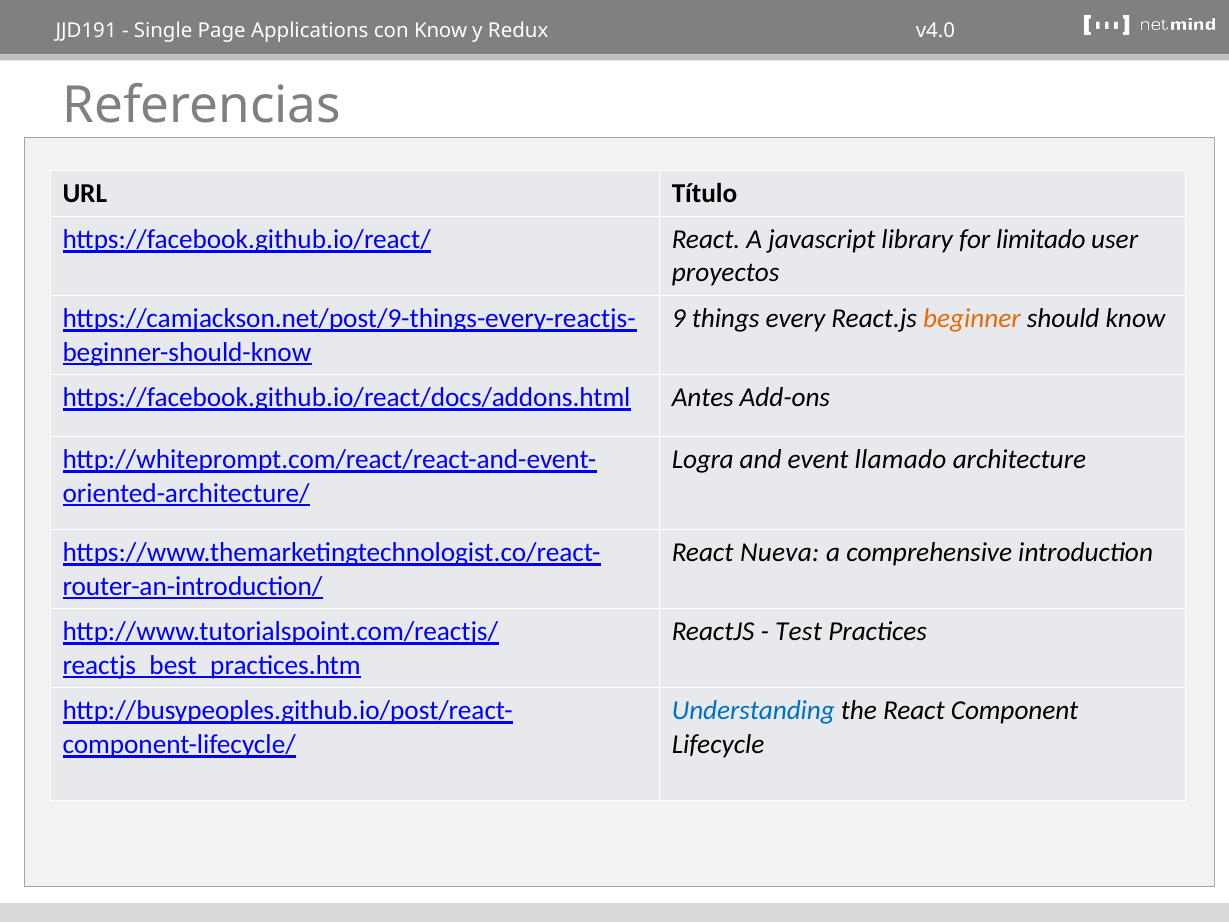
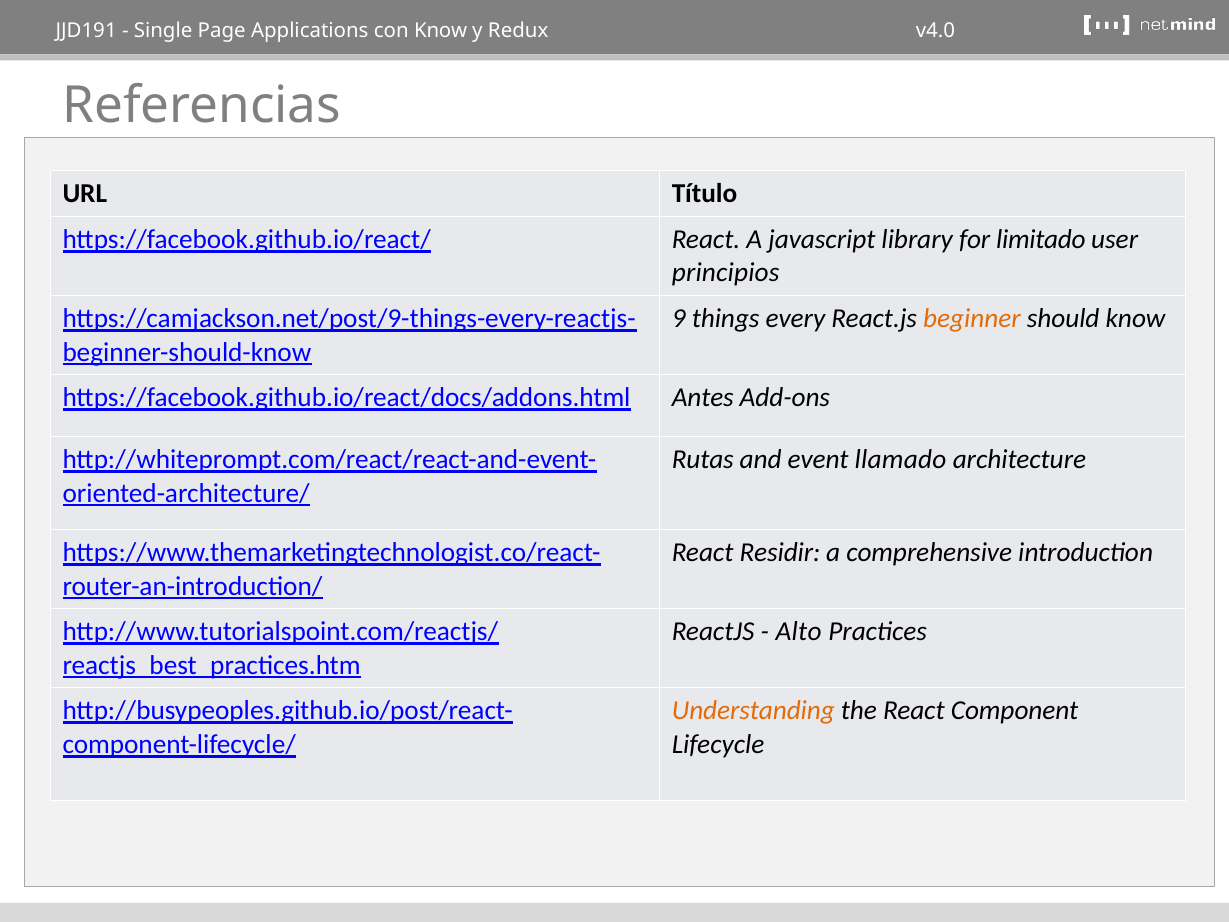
proyectos: proyectos -> principios (726, 273)
Logra: Logra -> Rutas (703, 460)
Nueva: Nueva -> Residir (780, 552)
Test: Test -> Alto (799, 632)
Understanding colour: blue -> orange (753, 711)
